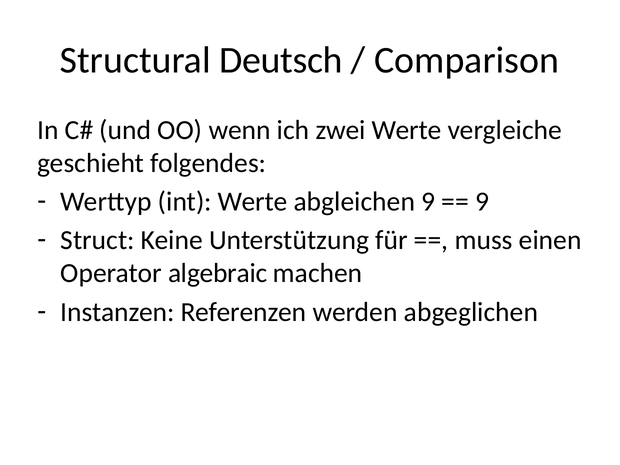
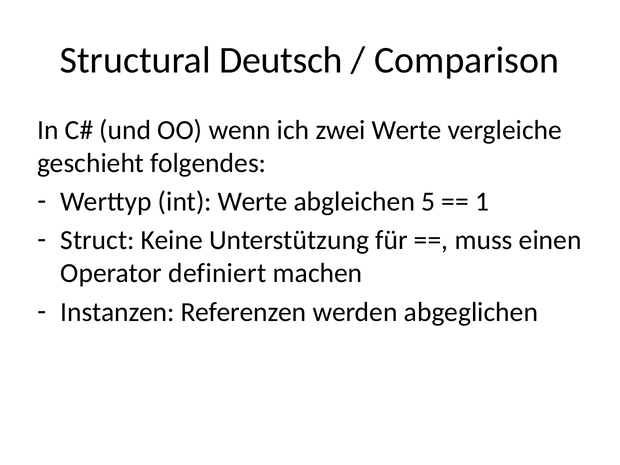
abgleichen 9: 9 -> 5 (428, 202)
9: 9 -> 1 (482, 202)
algebraic: algebraic -> definiert (217, 273)
